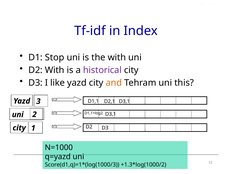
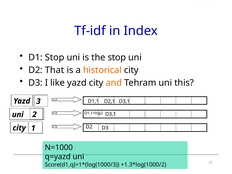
the with: with -> stop (117, 57)
D2 With: With -> That (55, 70)
historical colour: purple -> orange (102, 70)
